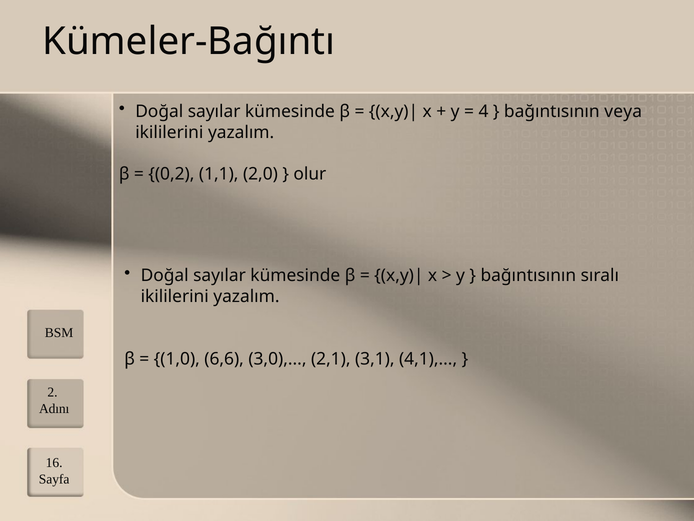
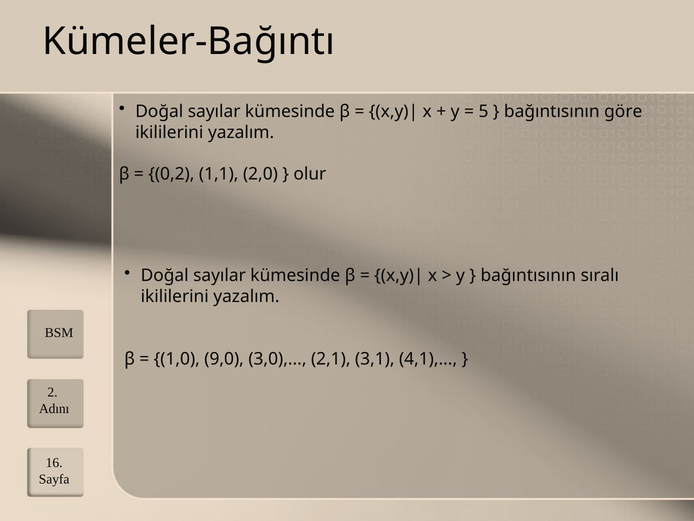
4: 4 -> 5 (483, 111)
veya: veya -> göre (623, 111)
6,6: 6,6 -> 9,0 (224, 359)
